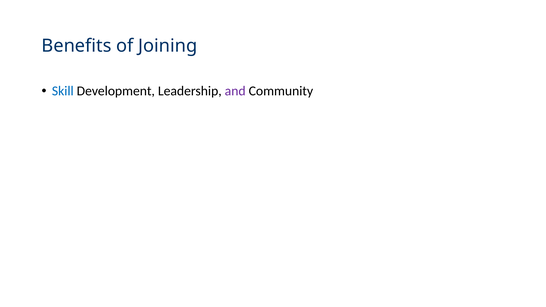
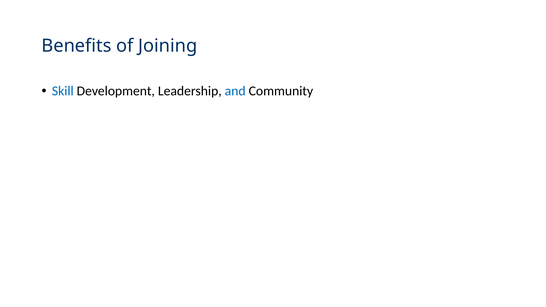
and colour: purple -> blue (235, 91)
